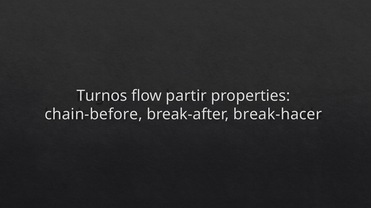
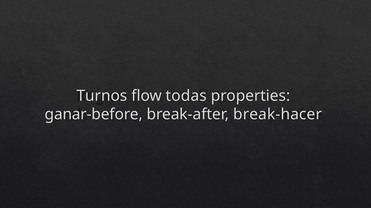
partir: partir -> todas (186, 96)
chain-before: chain-before -> ganar-before (94, 115)
